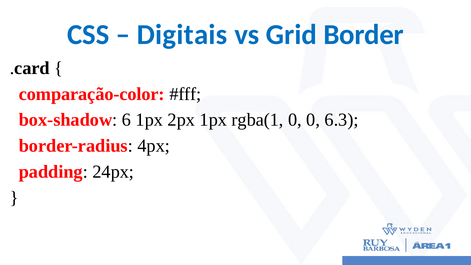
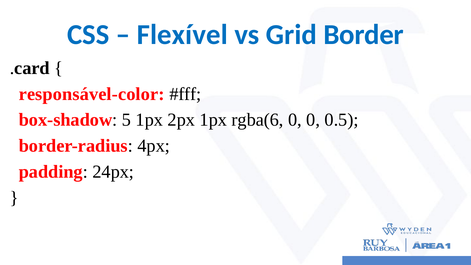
Digitais: Digitais -> Flexível (182, 35)
comparação-color: comparação-color -> responsável-color (92, 94)
6: 6 -> 5 (126, 120)
rgba(1: rgba(1 -> rgba(6 (258, 120)
6.3: 6.3 -> 0.5 (342, 120)
